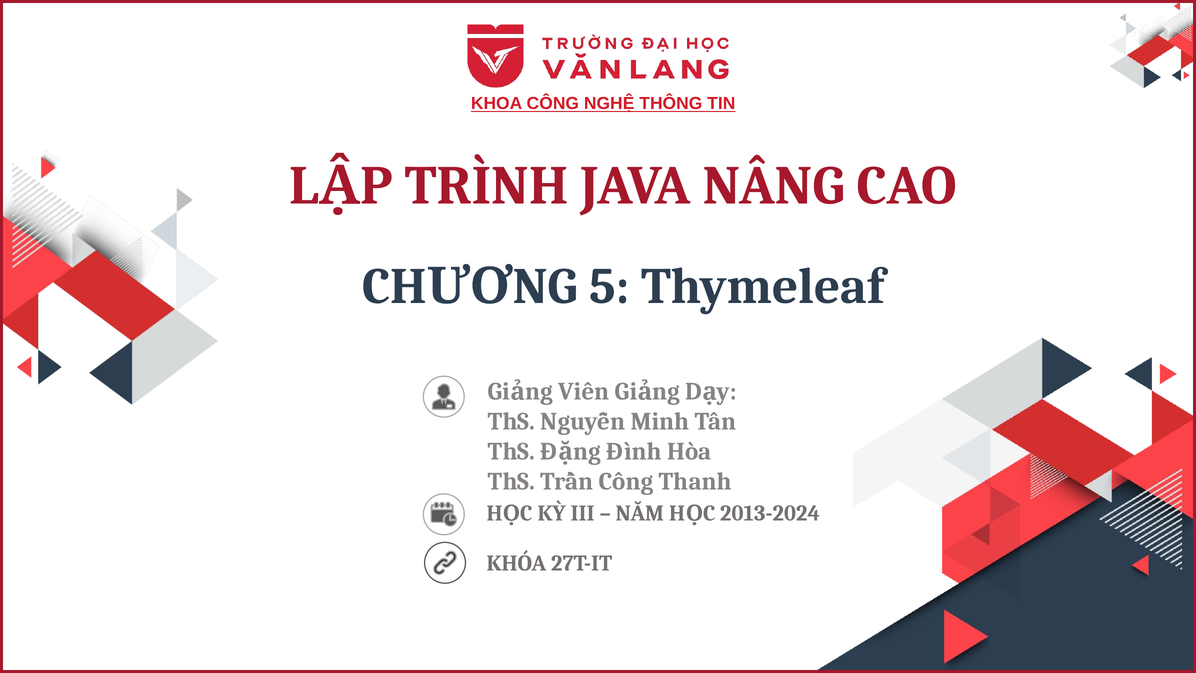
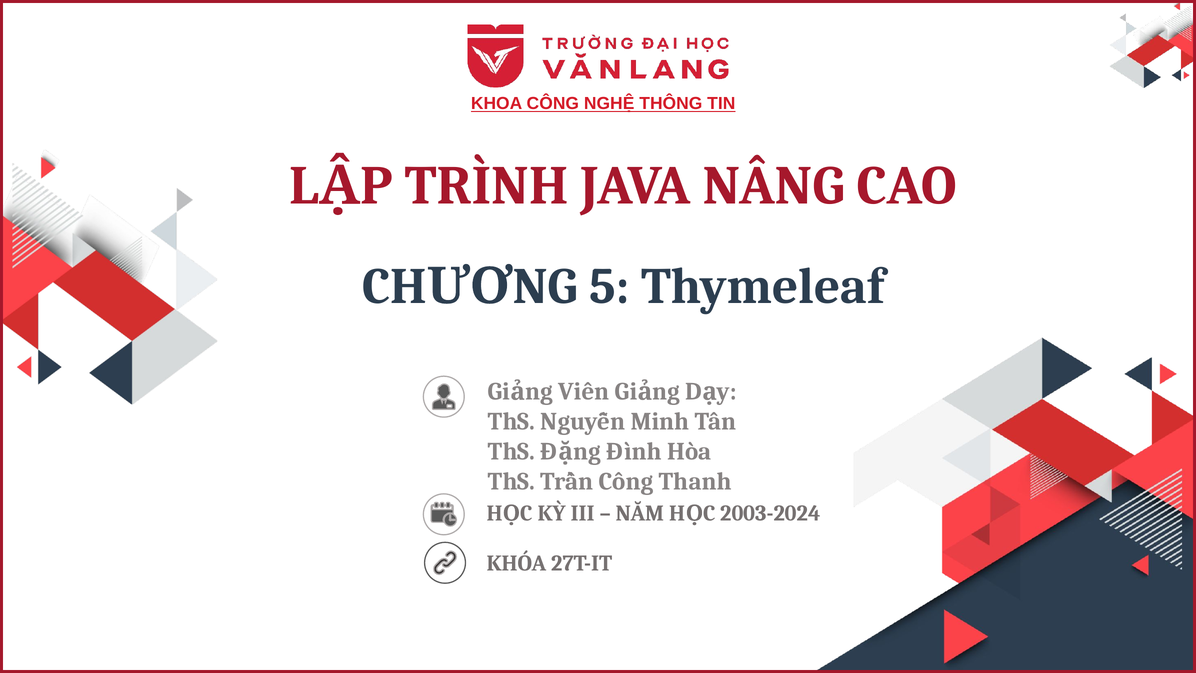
2013-2024: 2013-2024 -> 2003-2024 (770, 513)
